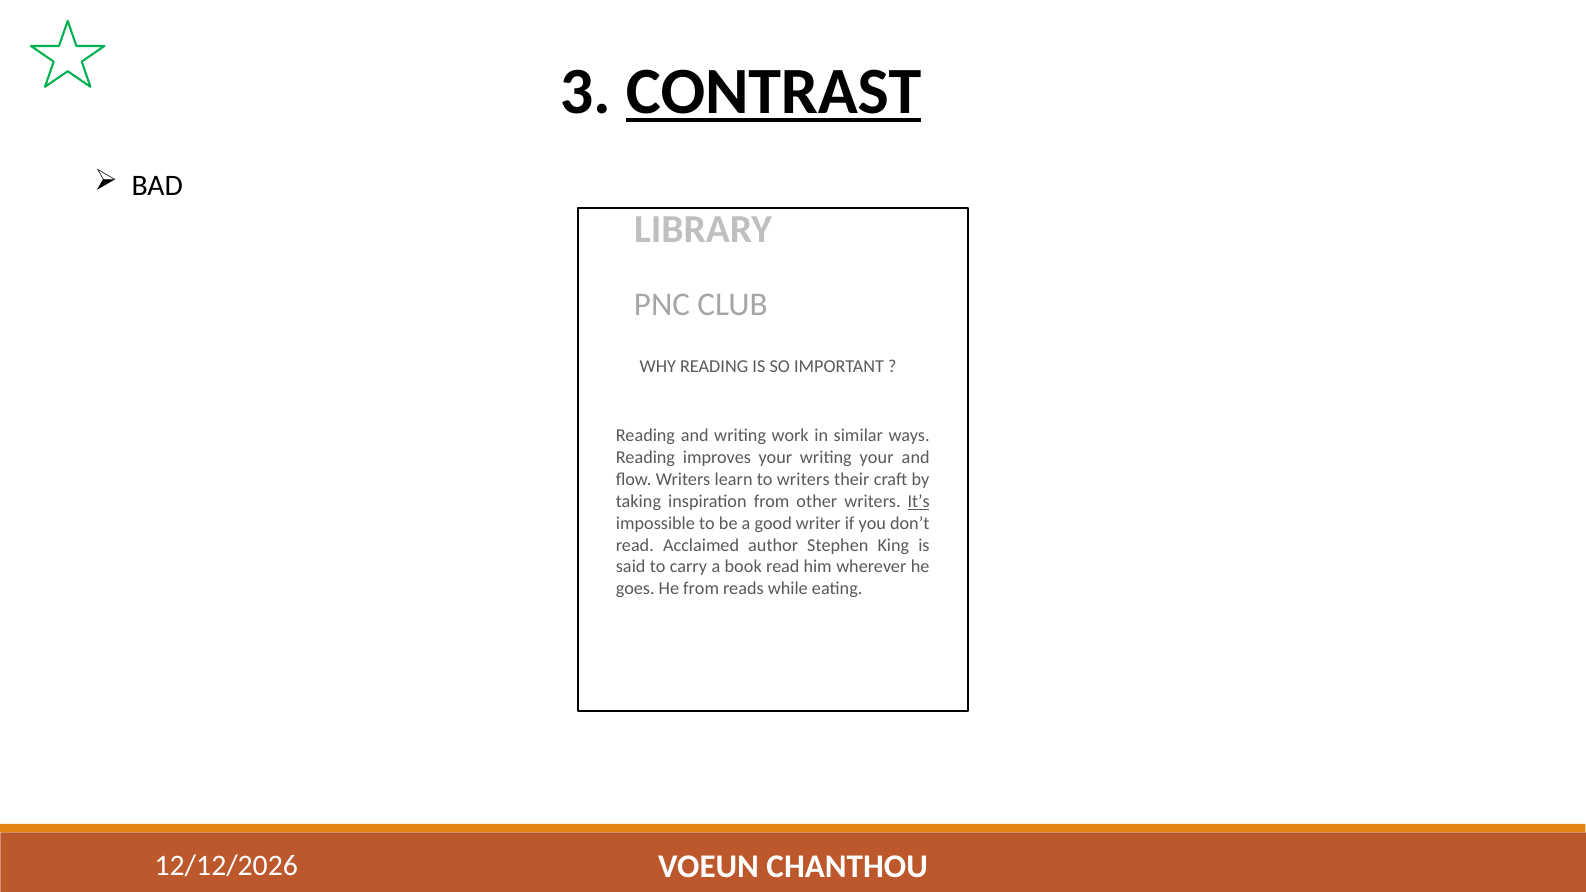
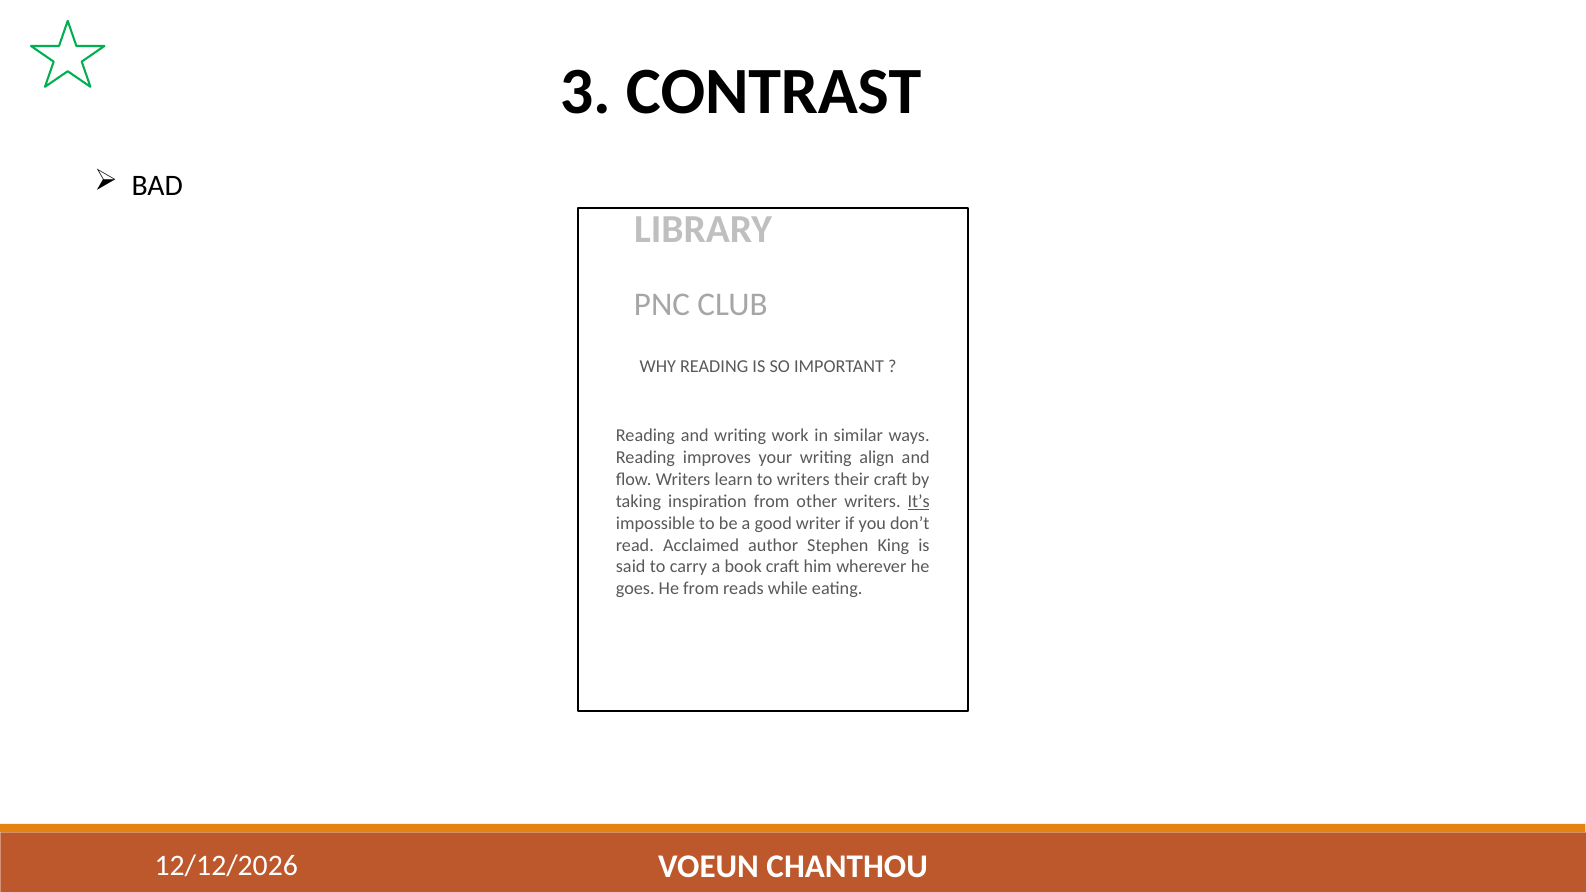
CONTRAST underline: present -> none (774, 91)
writing your: your -> align (877, 458)
book read: read -> craft (783, 567)
